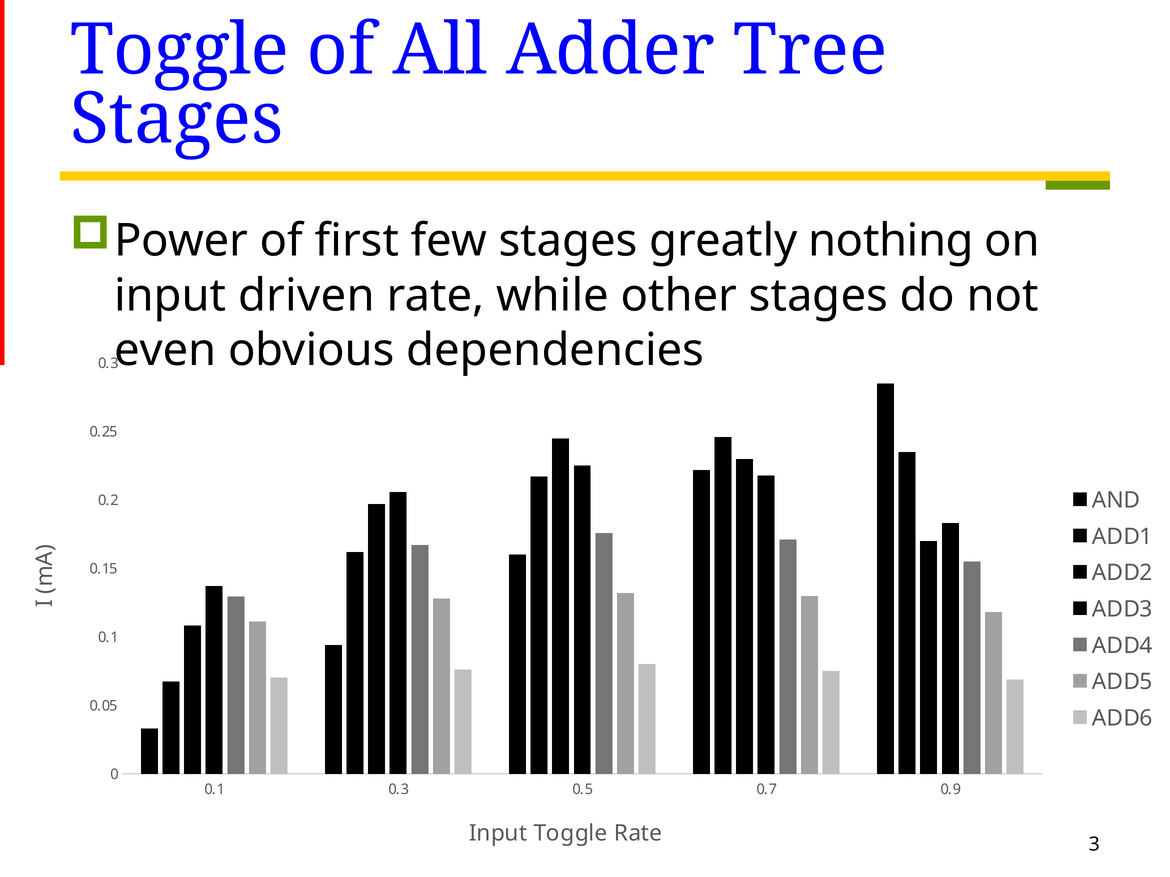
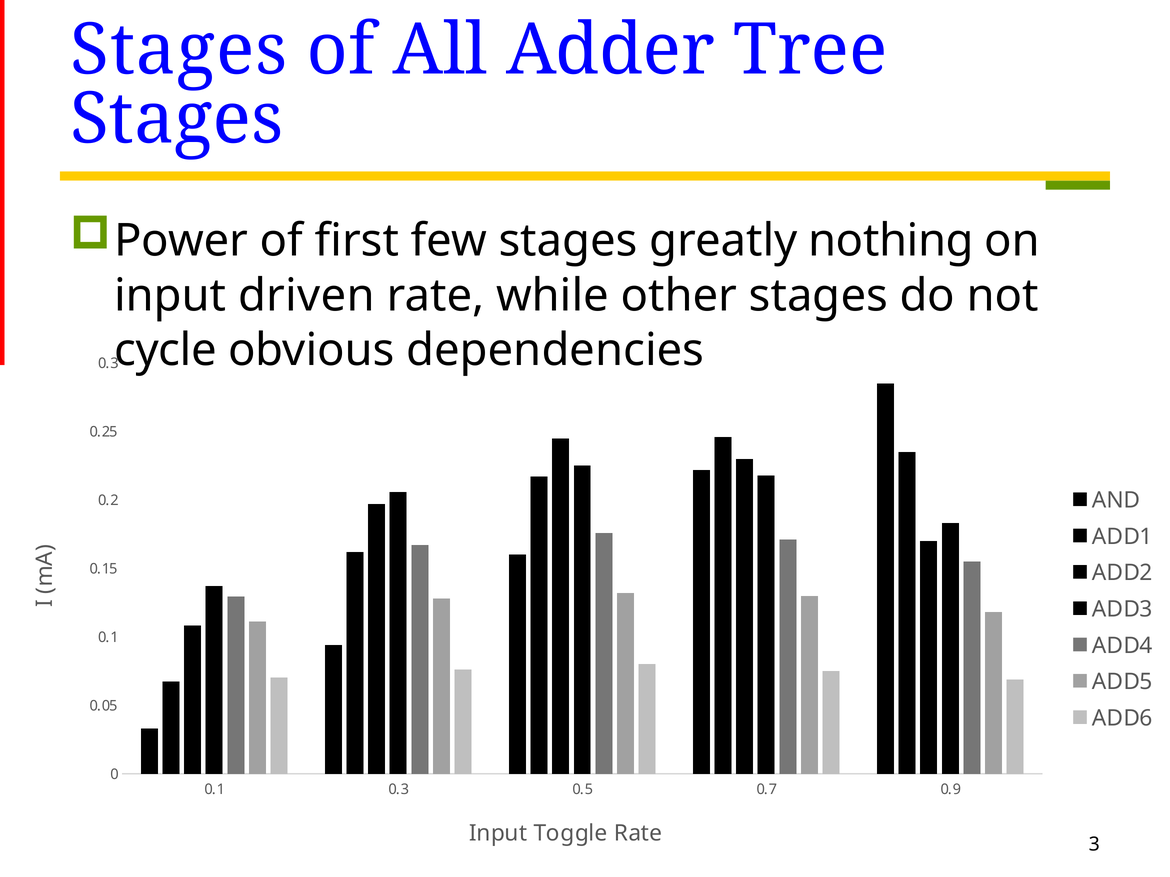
Toggle: Toggle -> Stages (179, 50)
even: even -> cycle (165, 350)
